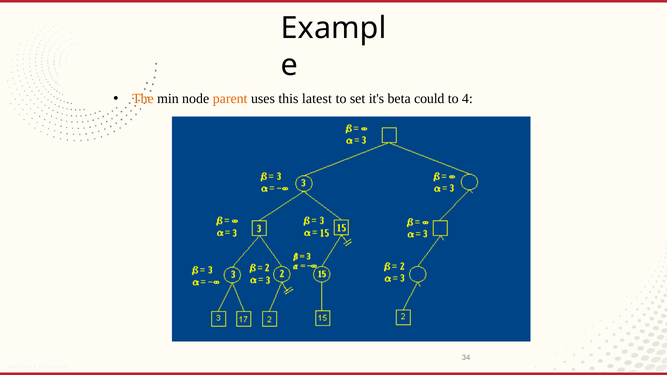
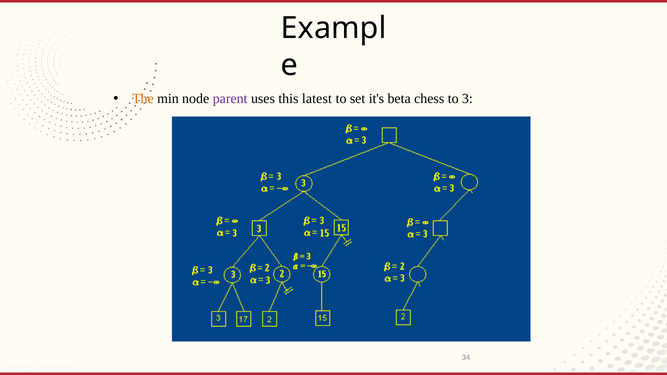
parent colour: orange -> purple (230, 99)
could: could -> chess (429, 99)
4: 4 -> 3 (467, 99)
